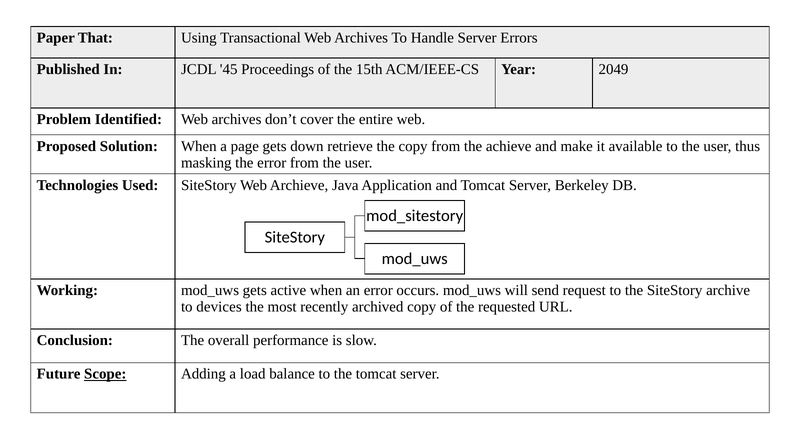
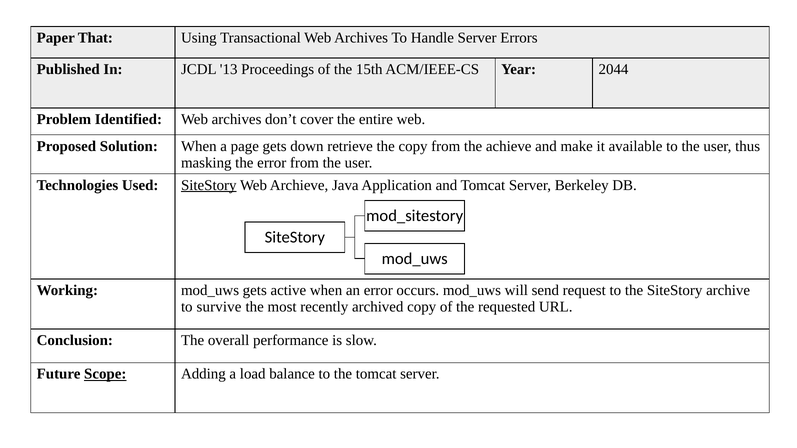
45: 45 -> 13 (229, 69)
2049: 2049 -> 2044 (614, 69)
SiteStory underline: none -> present (209, 185)
devices: devices -> survive (219, 307)
